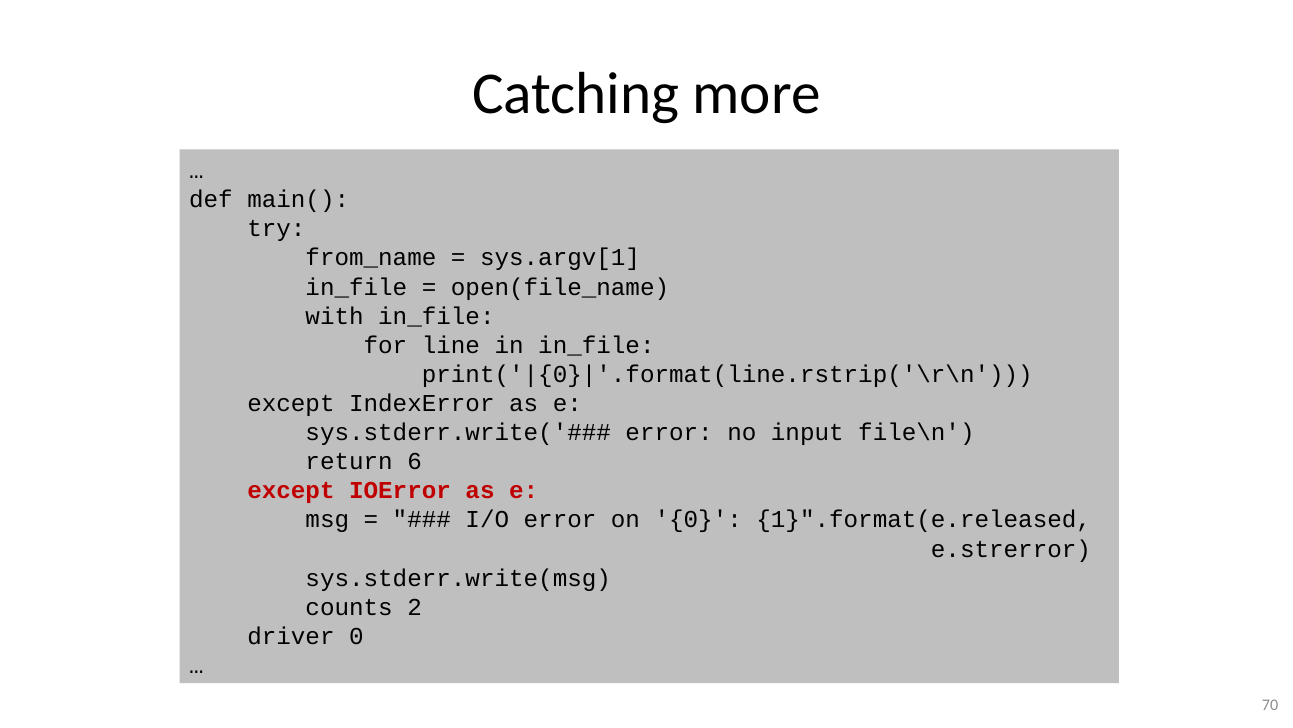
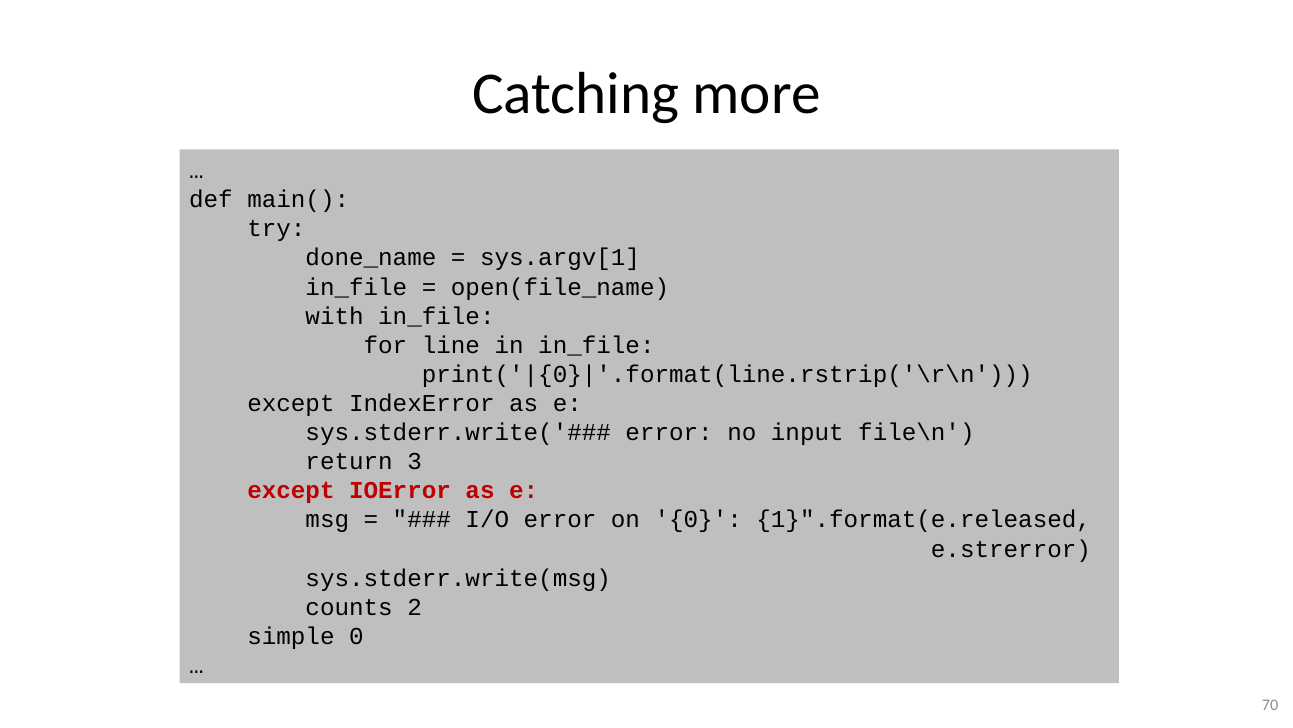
from_name: from_name -> done_name (371, 258)
6: 6 -> 3 (415, 461)
driver: driver -> simple (291, 636)
